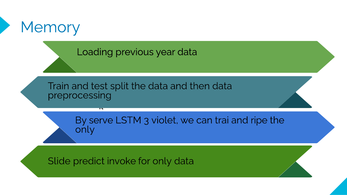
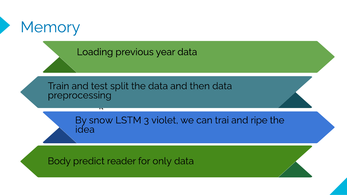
serve: serve -> snow (101, 120)
only: only -> idea (85, 130)
Slide: Slide -> Body (59, 161)
invoke: invoke -> reader (122, 161)
